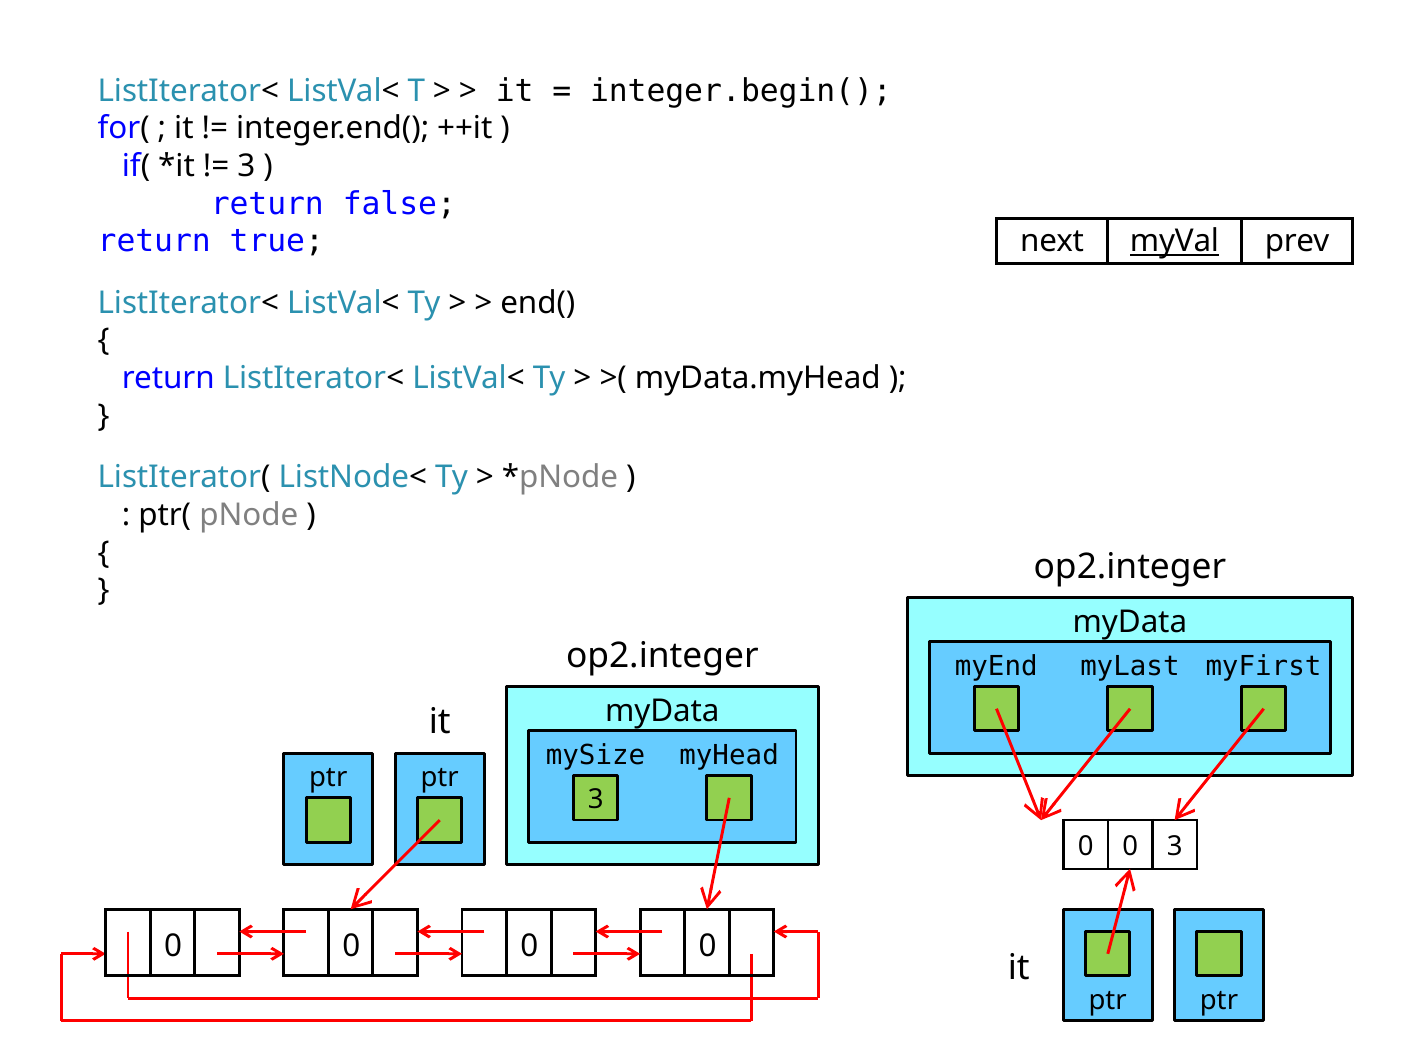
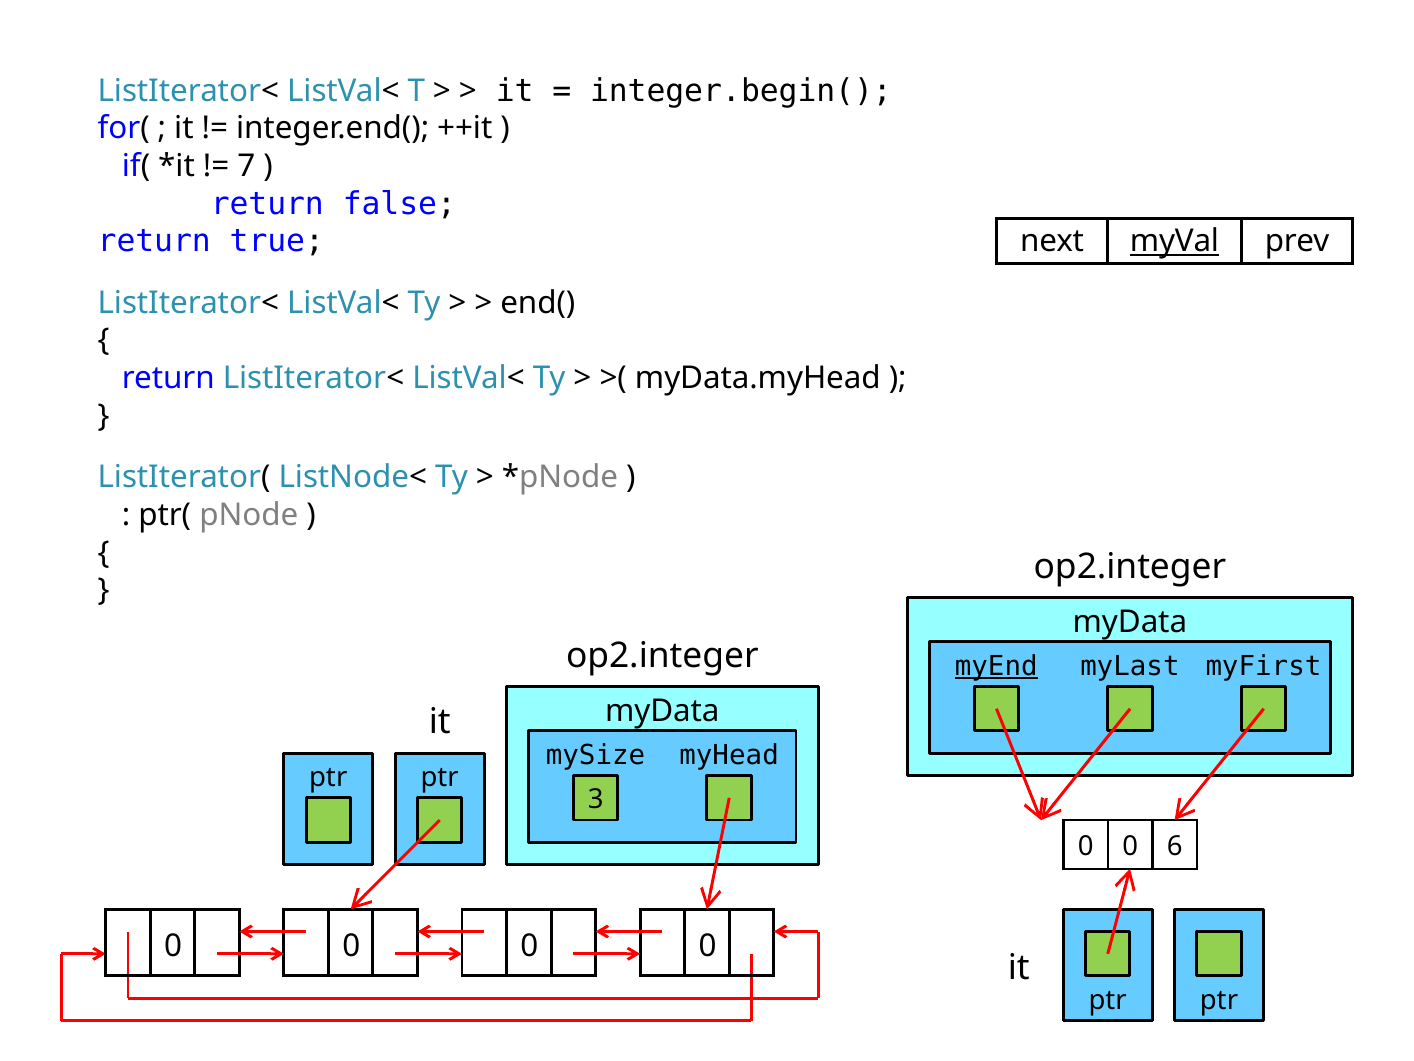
3: 3 -> 7 (246, 166)
myEnd underline: none -> present (996, 666)
0 3: 3 -> 6 (1175, 846)
